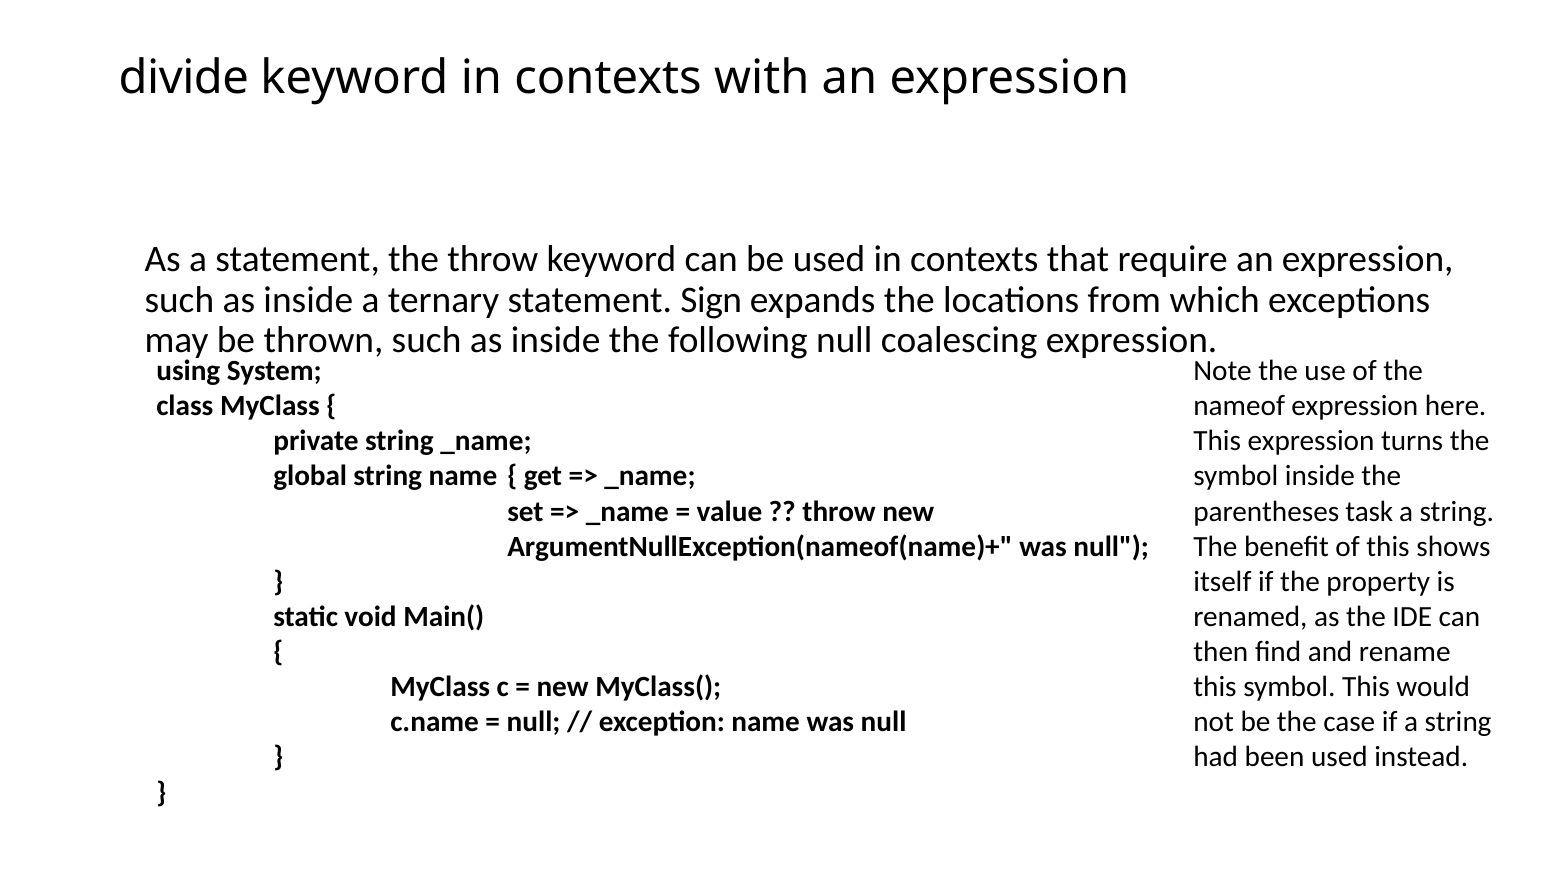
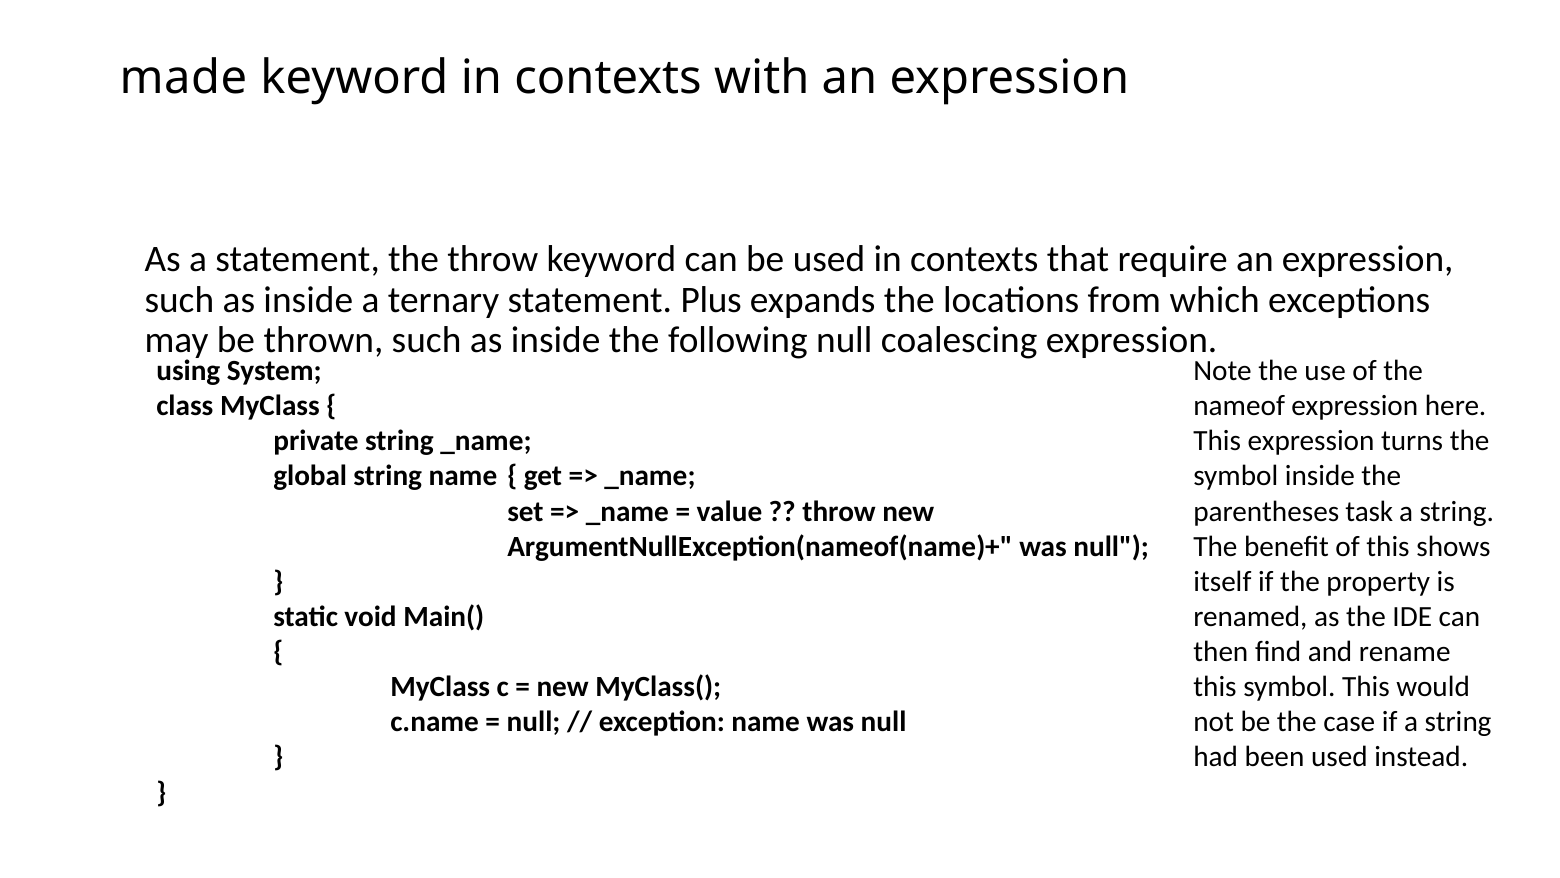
divide: divide -> made (183, 78)
Sign: Sign -> Plus (711, 300)
